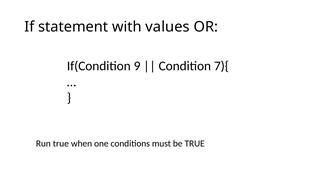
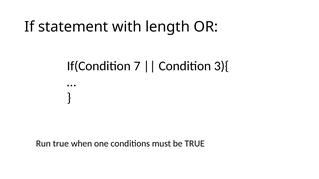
values: values -> length (168, 27)
9: 9 -> 7 (137, 66)
7){: 7){ -> 3){ (221, 66)
